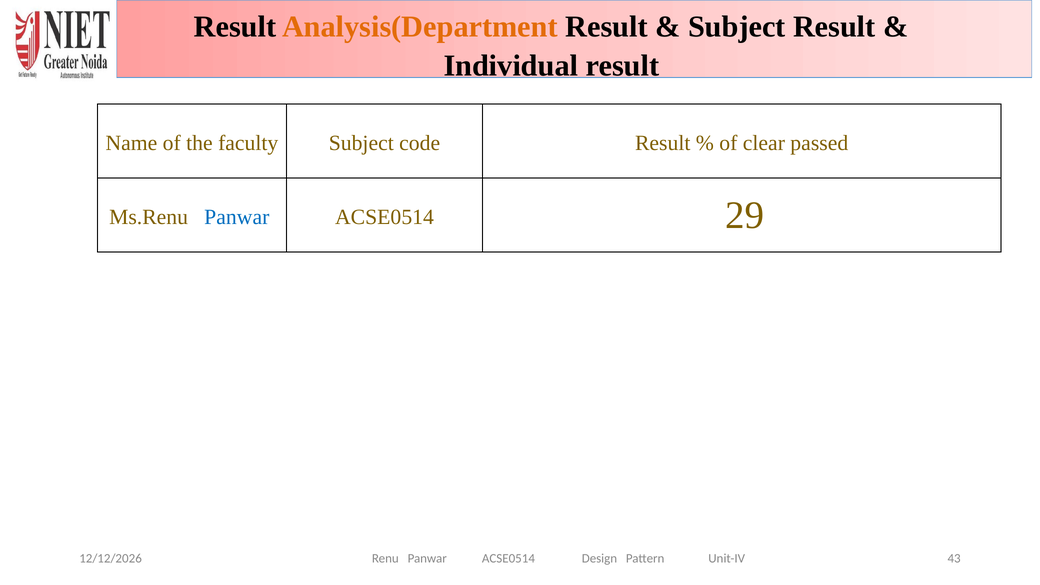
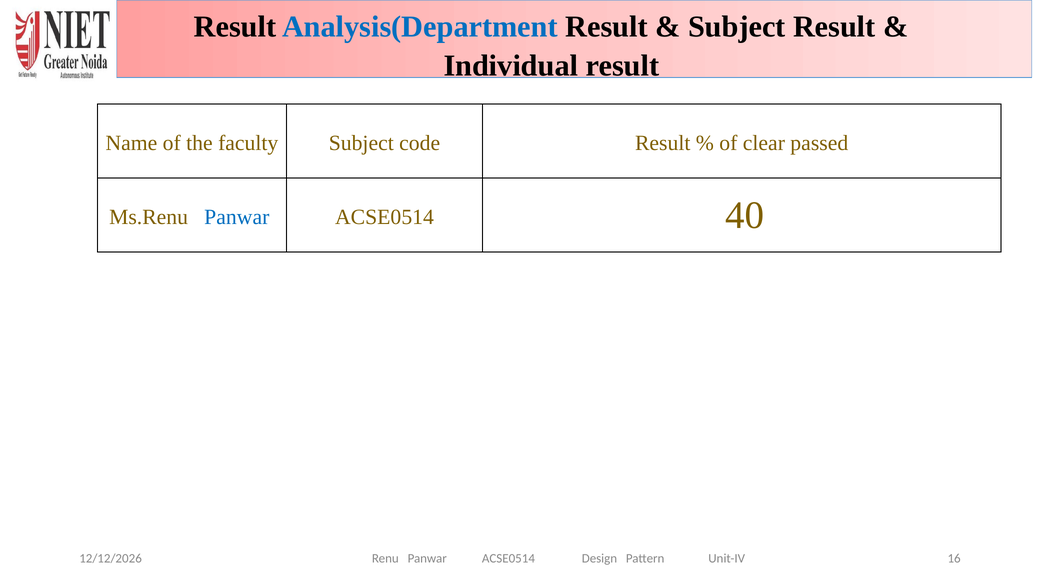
Analysis(Department colour: orange -> blue (420, 27)
29: 29 -> 40 (745, 215)
43: 43 -> 16 (954, 559)
